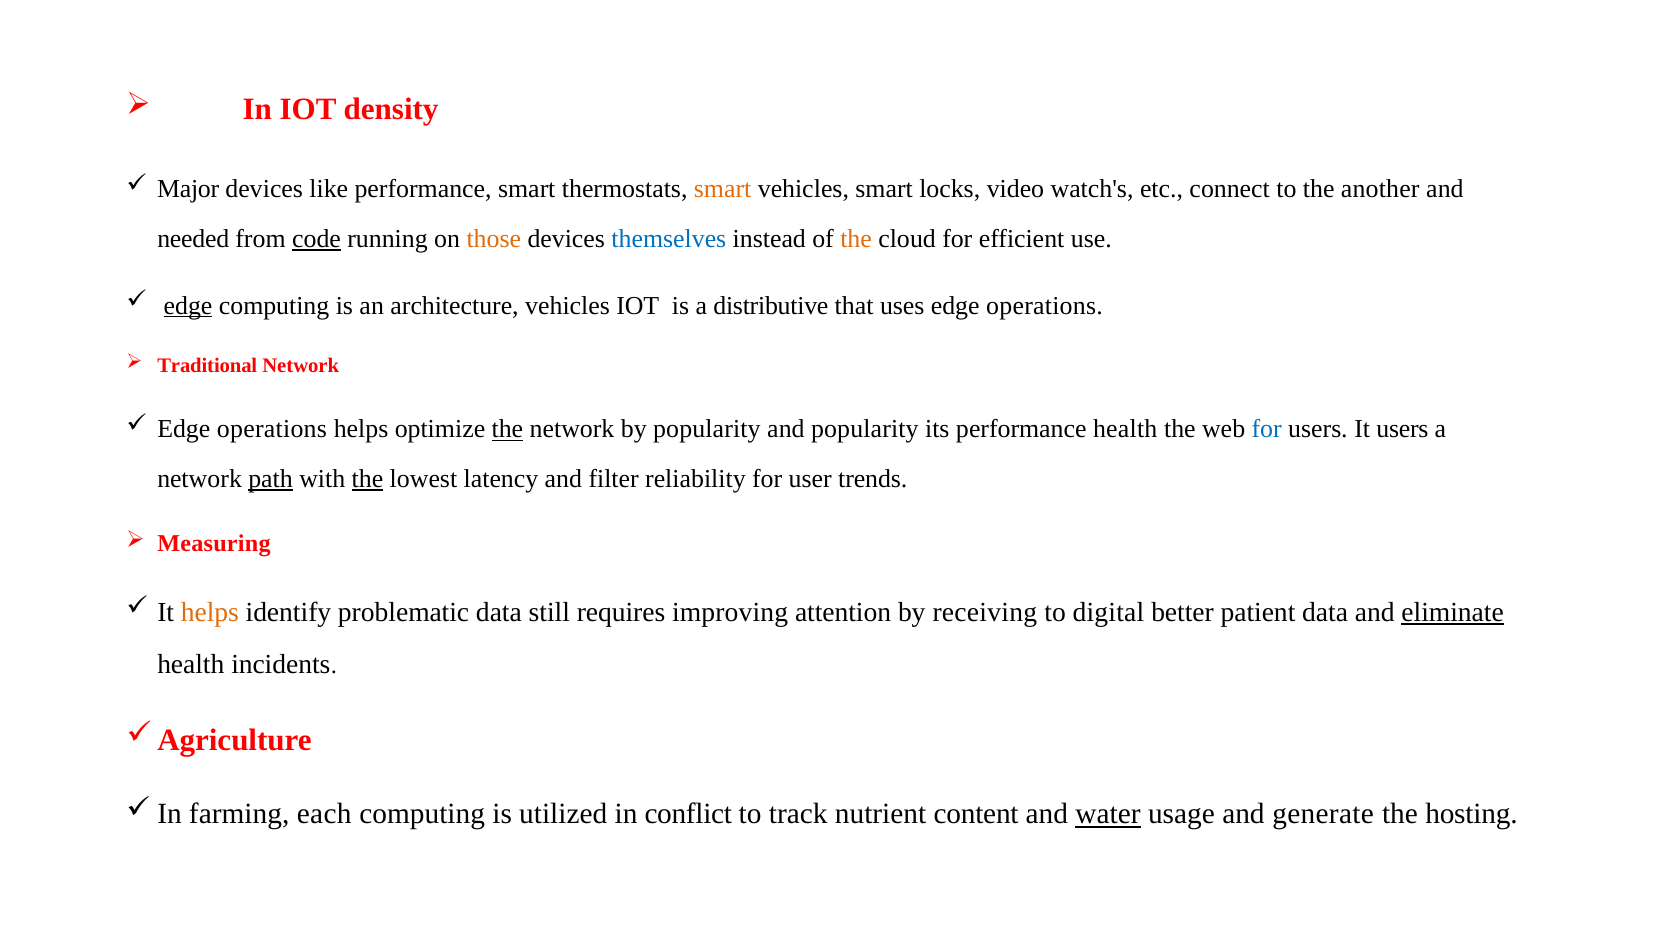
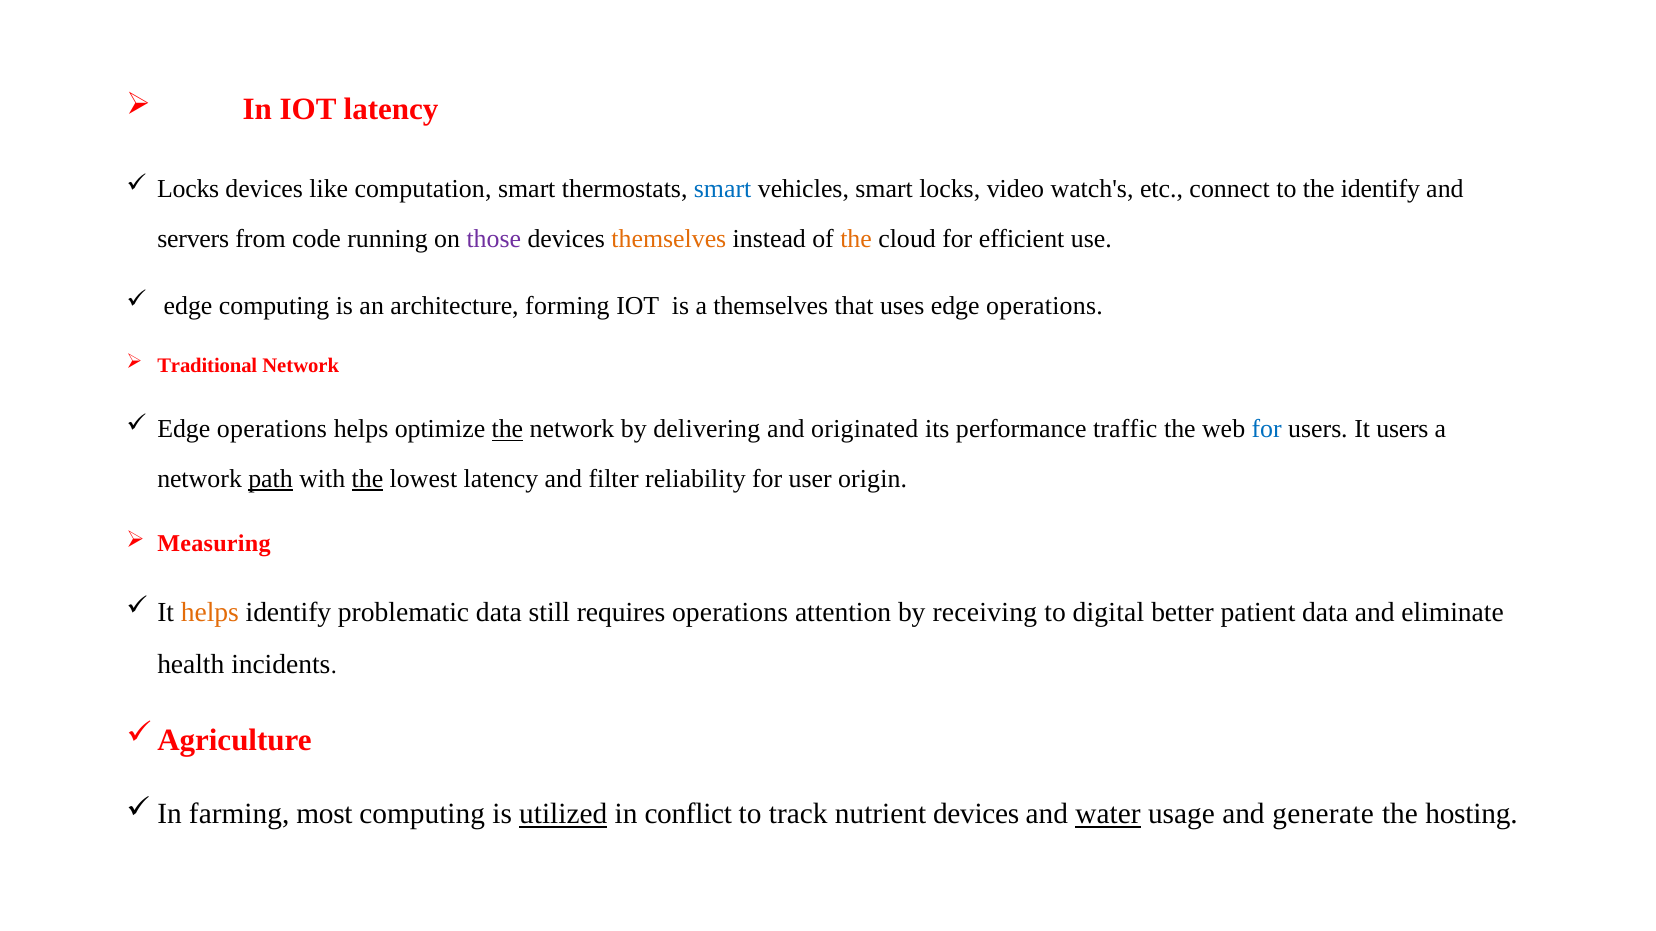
IOT density: density -> latency (391, 110)
Major: Major -> Locks (188, 189)
like performance: performance -> computation (423, 189)
smart colour: orange -> blue (723, 189)
the another: another -> identify (1380, 189)
needed: needed -> servers (193, 239)
code underline: present -> none (317, 239)
those colour: orange -> purple (494, 239)
themselves colour: blue -> orange (669, 239)
edge underline: present -> none (188, 306)
architecture vehicles: vehicles -> forming (567, 306)
a distributive: distributive -> themselves (771, 306)
by popularity: popularity -> delivering (707, 430)
and popularity: popularity -> originated (865, 430)
performance health: health -> traffic (1125, 430)
trends: trends -> origin (873, 479)
requires improving: improving -> operations (730, 612)
eliminate underline: present -> none (1453, 612)
each: each -> most (325, 815)
utilized underline: none -> present (563, 815)
nutrient content: content -> devices (976, 815)
